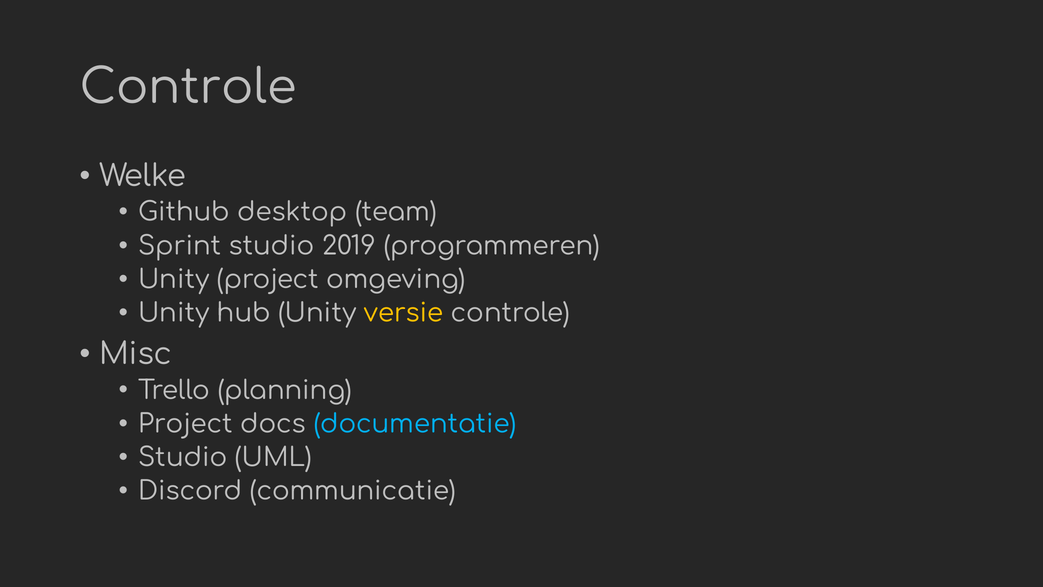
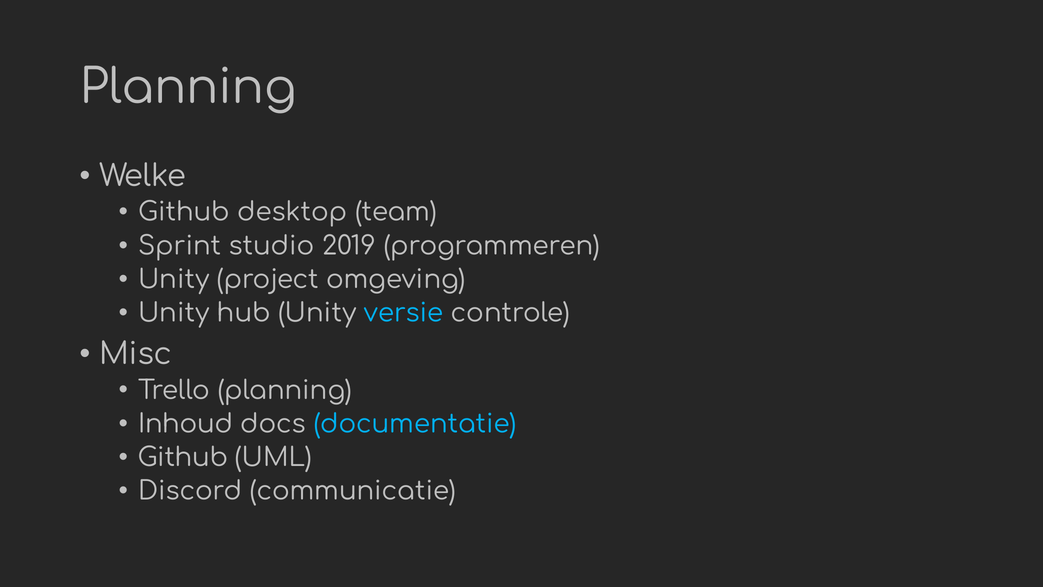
Controle: Controle -> Planning (188, 88)
versie colour: yellow -> light blue (404, 313)
Project: Project -> Inhoud (186, 424)
Studio: Studio -> Github (183, 457)
